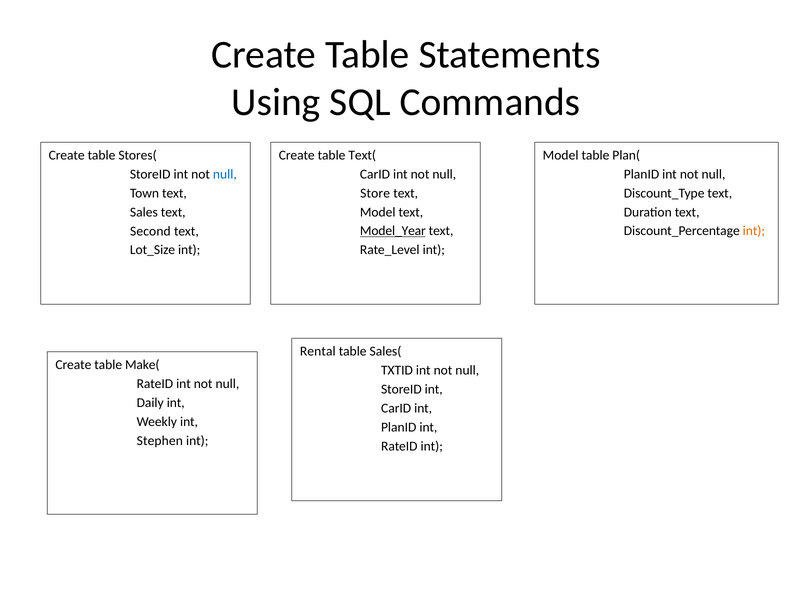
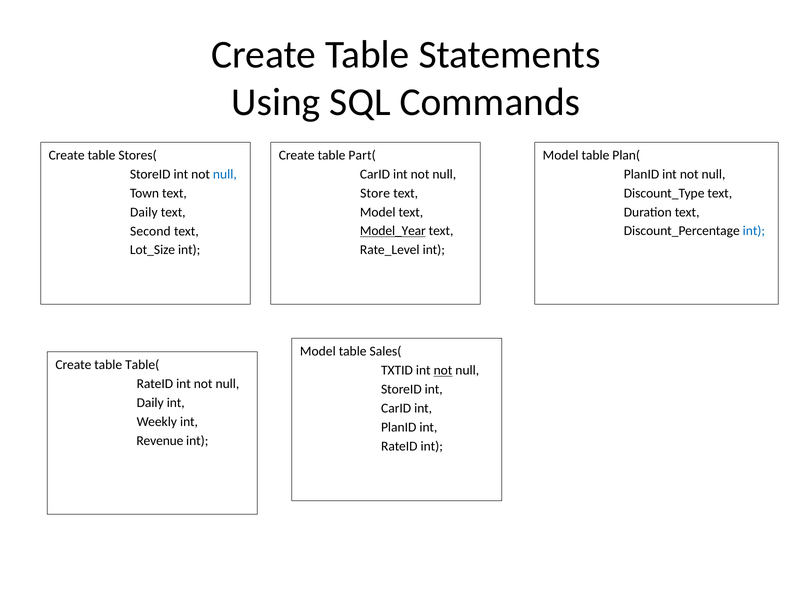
Text(: Text( -> Part( (362, 155)
Sales: Sales -> Daily (144, 212)
int colour: orange -> blue (754, 231)
Rental: Rental -> Model (318, 351)
Make(: Make( -> Table( (142, 365)
not underline: none -> present (443, 370)
Stephen: Stephen -> Revenue (160, 441)
